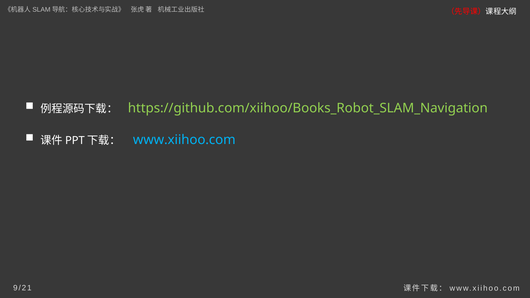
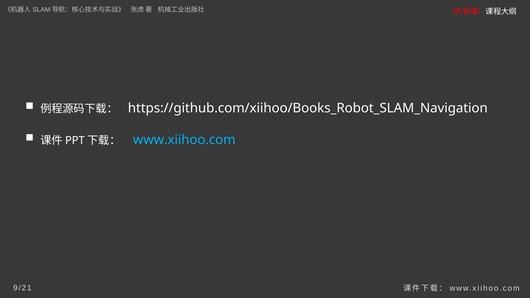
https://github.com/xiihoo/Books_Robot_SLAM_Navigation colour: light green -> white (308, 108)
